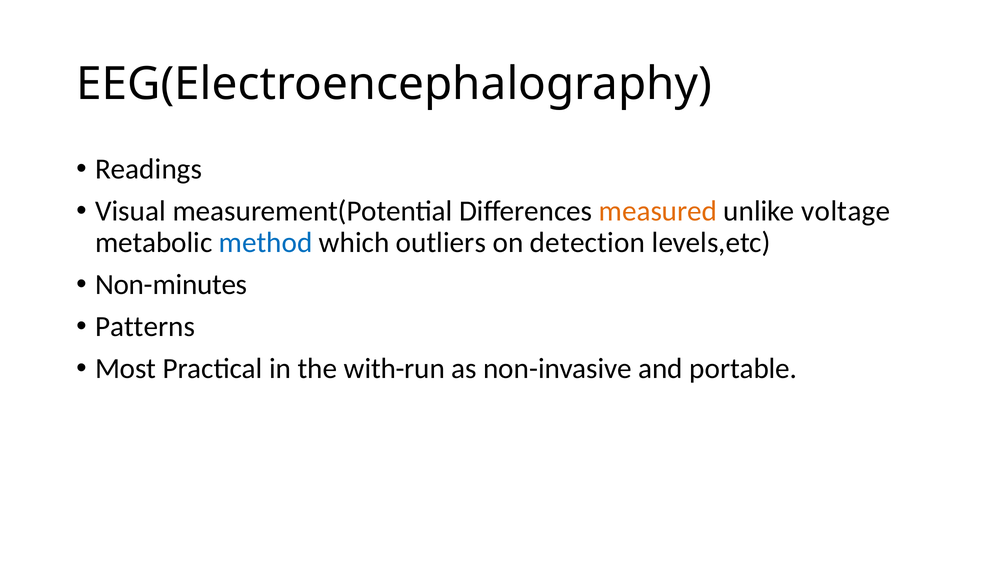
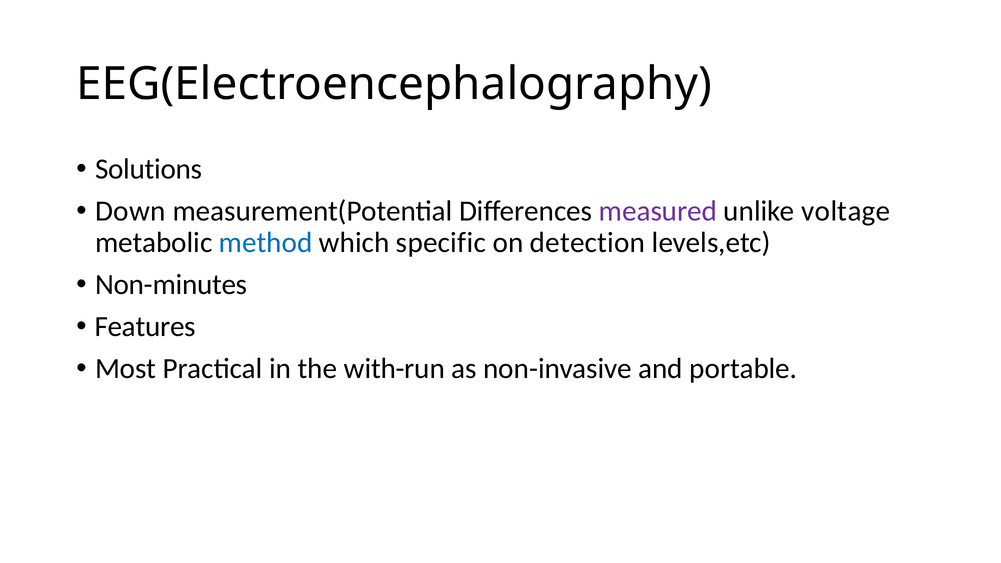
Readings: Readings -> Solutions (149, 169)
Visual: Visual -> Down (130, 211)
measured colour: orange -> purple (658, 211)
outliers: outliers -> specific (441, 243)
Patterns: Patterns -> Features (145, 327)
